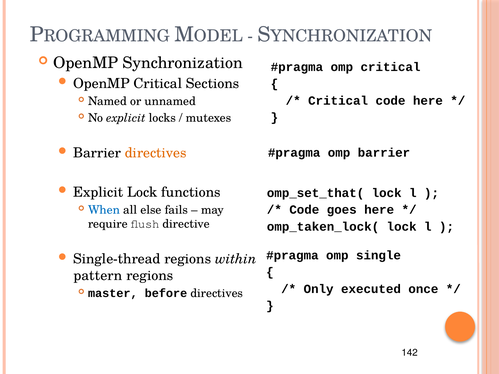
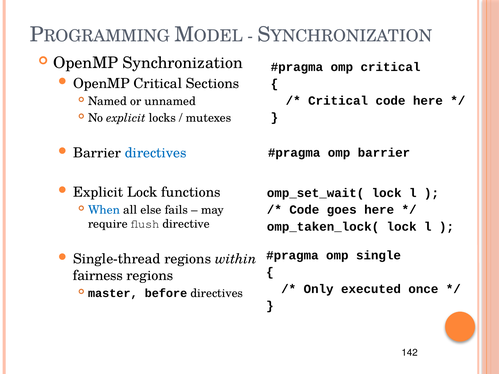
directives colour: orange -> blue (156, 153)
omp_set_that(: omp_set_that( -> omp_set_wait( (316, 193)
pattern: pattern -> fairness (98, 276)
